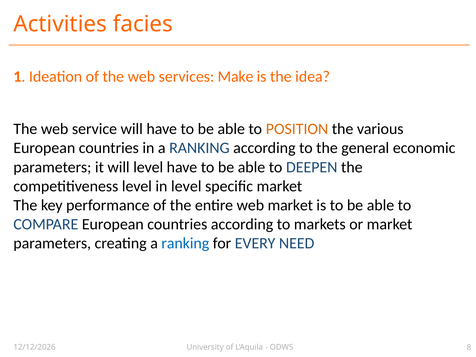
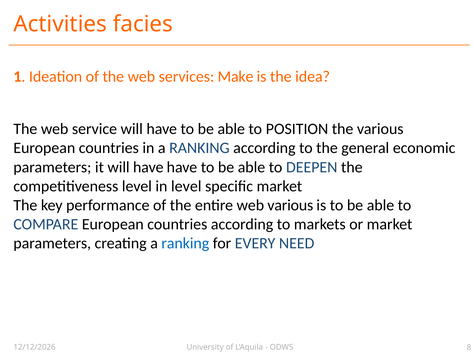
POSITION colour: orange -> black (297, 129)
it will level: level -> have (148, 167)
web market: market -> various (290, 205)
